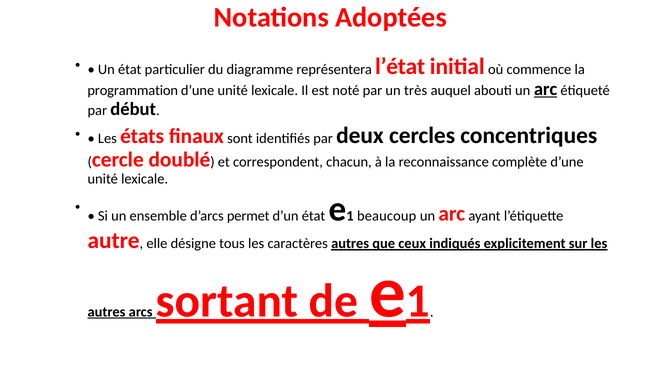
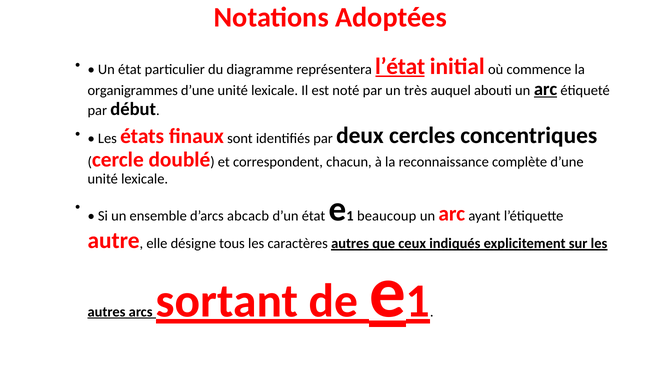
l’état underline: none -> present (400, 66)
programmation: programmation -> organigrammes (133, 90)
permet: permet -> abcacb (248, 216)
